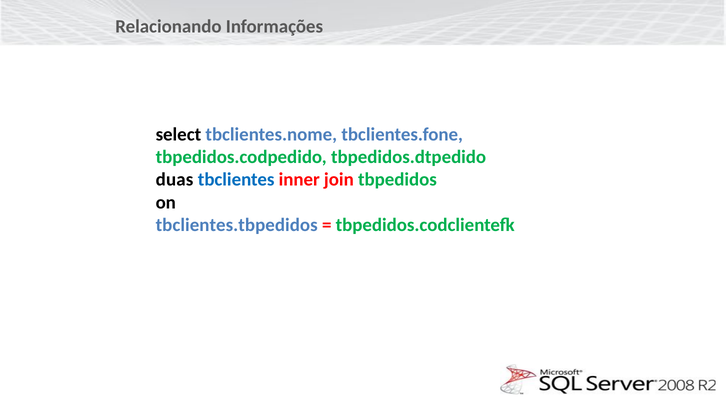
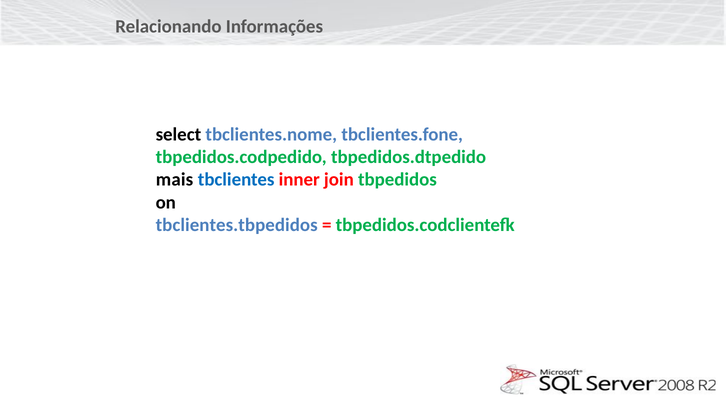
duas: duas -> mais (175, 180)
